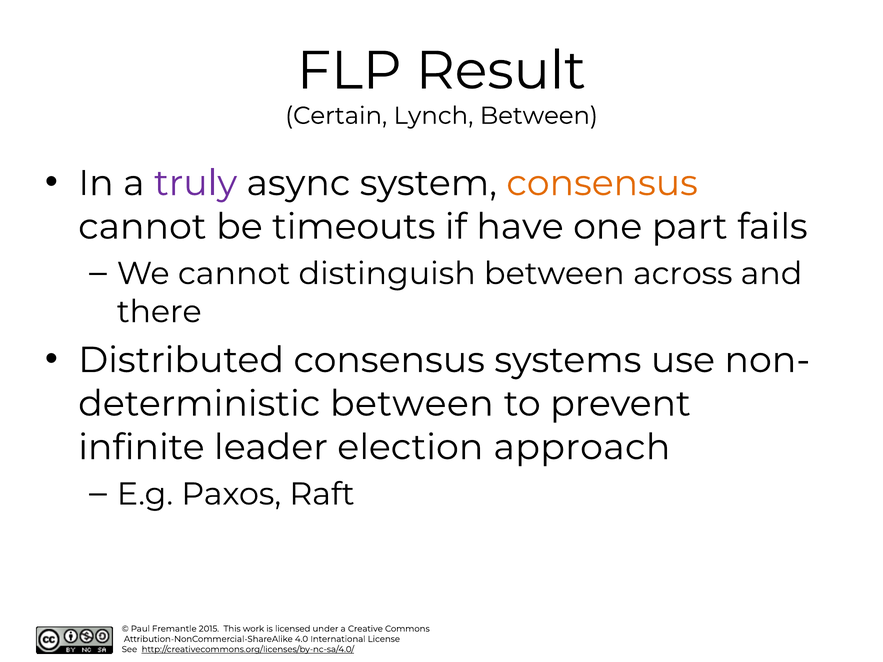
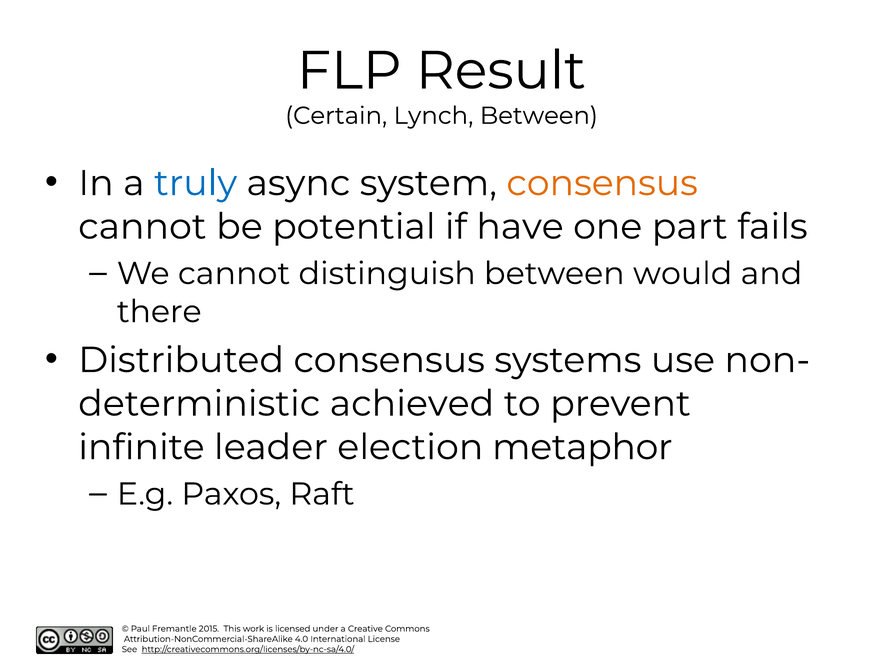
truly colour: purple -> blue (196, 183)
timeouts: timeouts -> potential (354, 227)
across: across -> would (683, 274)
between: between -> achieved (412, 404)
approach: approach -> metaphor (582, 447)
